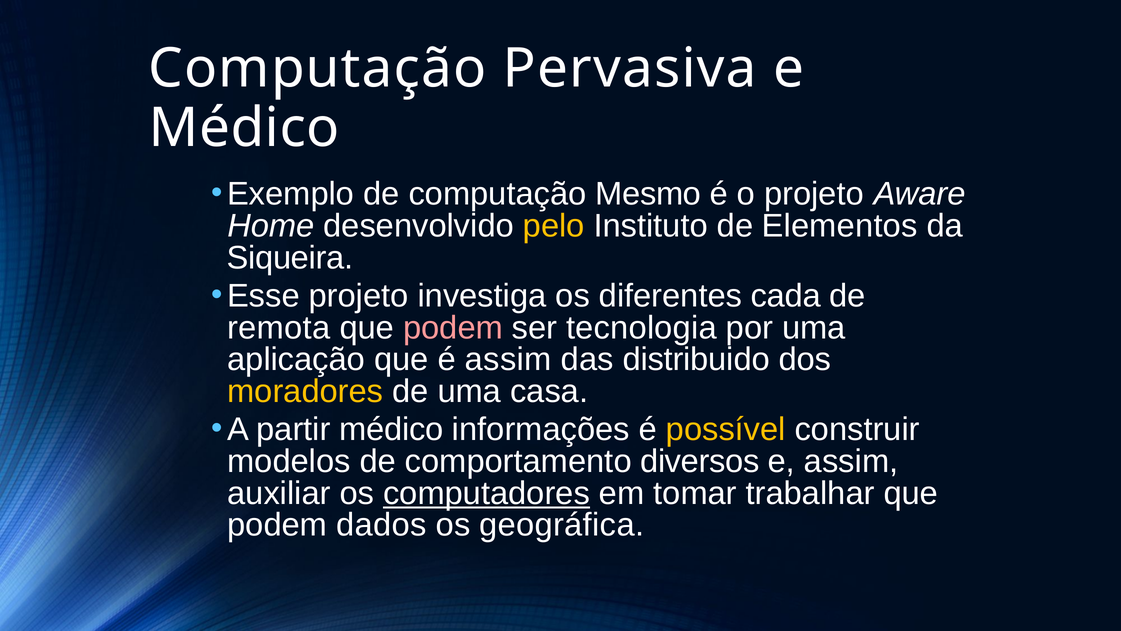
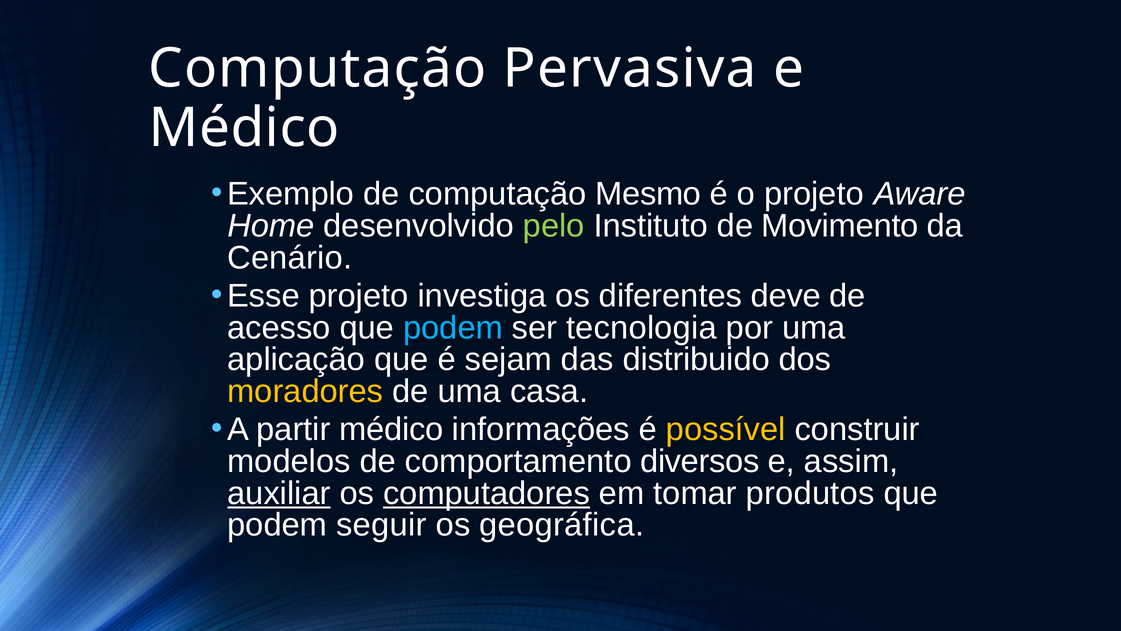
pelo colour: yellow -> light green (554, 226)
Elementos: Elementos -> Movimento (840, 226)
Siqueira: Siqueira -> Cenário (290, 258)
cada: cada -> deve (786, 296)
remota: remota -> acesso (279, 328)
podem colour: pink -> light blue (453, 328)
é assim: assim -> sejam (508, 359)
auxiliar underline: none -> present (279, 493)
trabalhar: trabalhar -> produtos (810, 493)
dados: dados -> seguir (381, 525)
